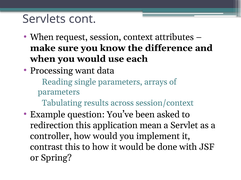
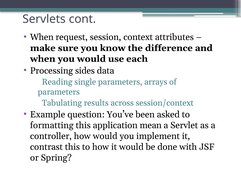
want: want -> sides (85, 71)
redirection: redirection -> formatting (52, 126)
